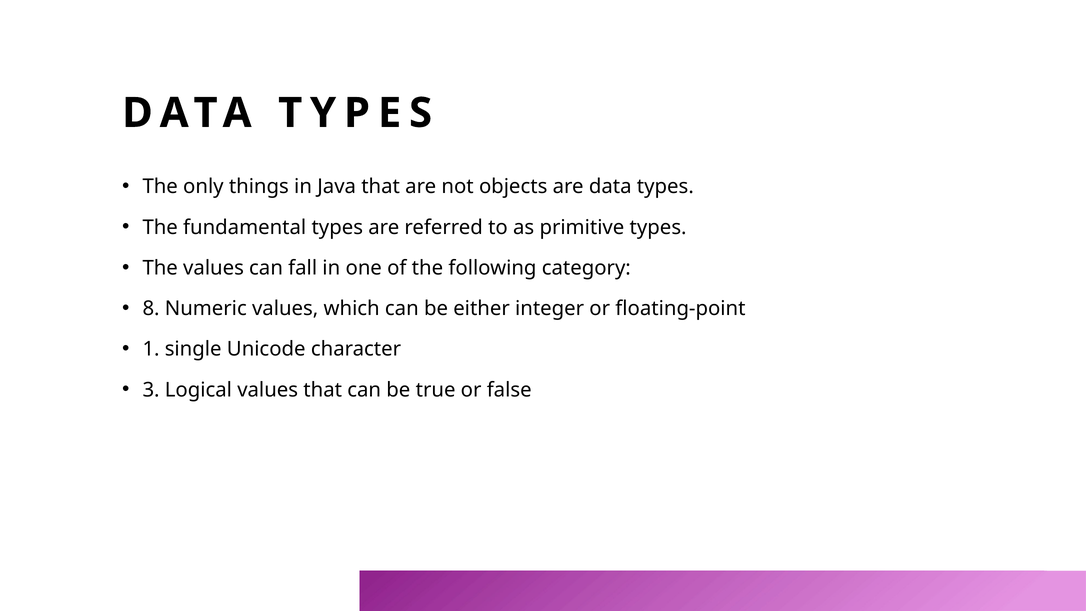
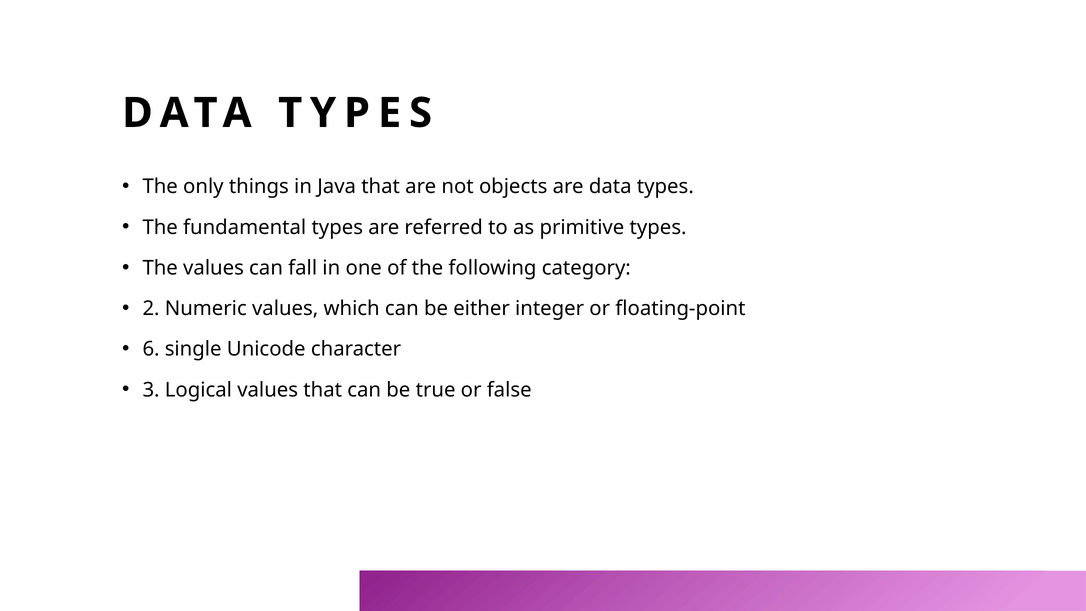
8: 8 -> 2 (151, 309)
1: 1 -> 6 (151, 349)
